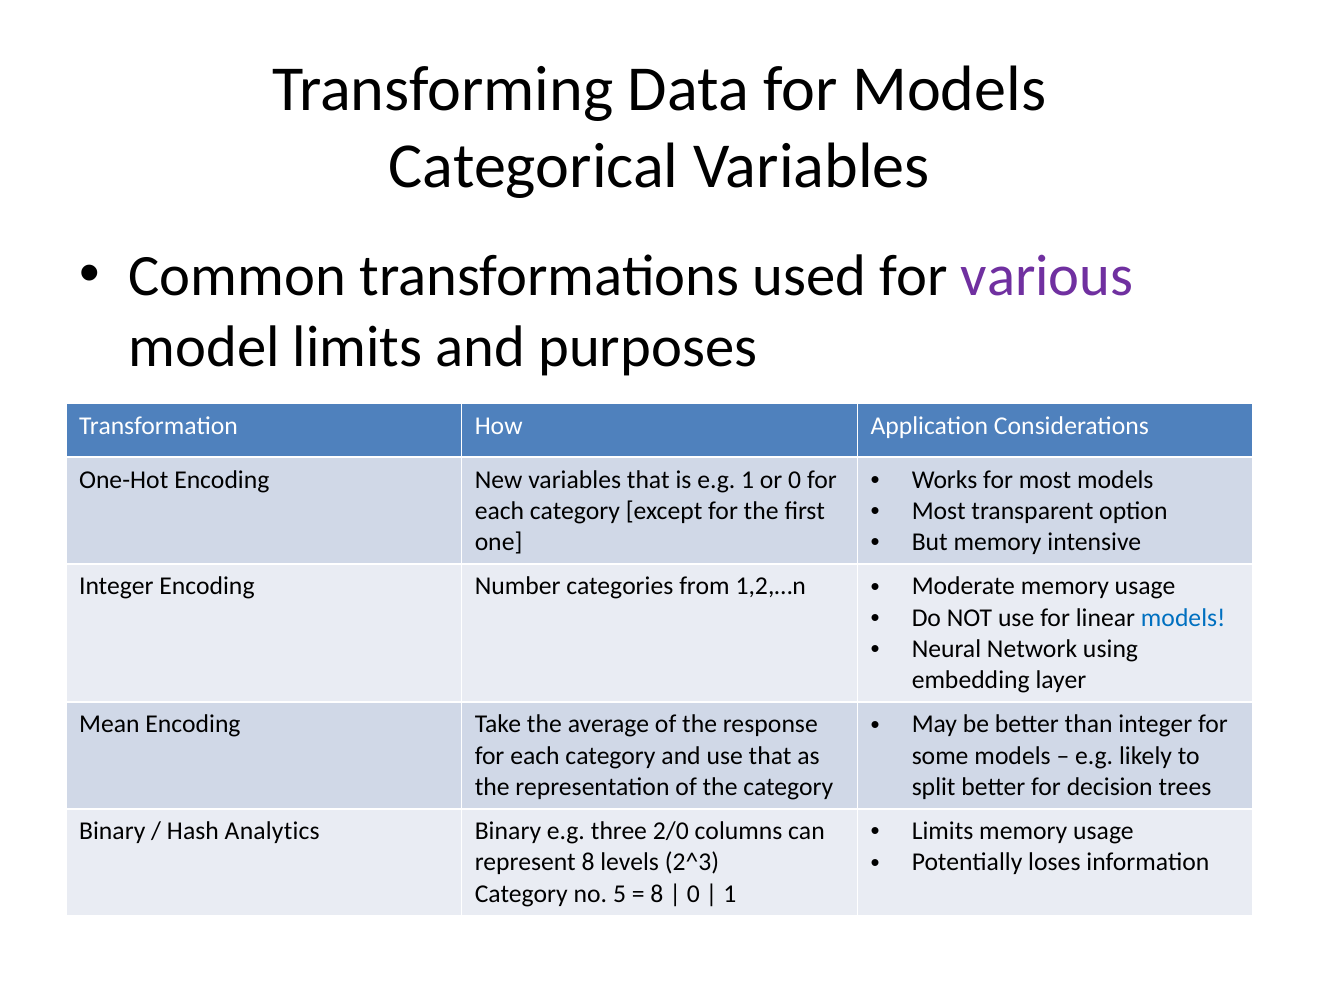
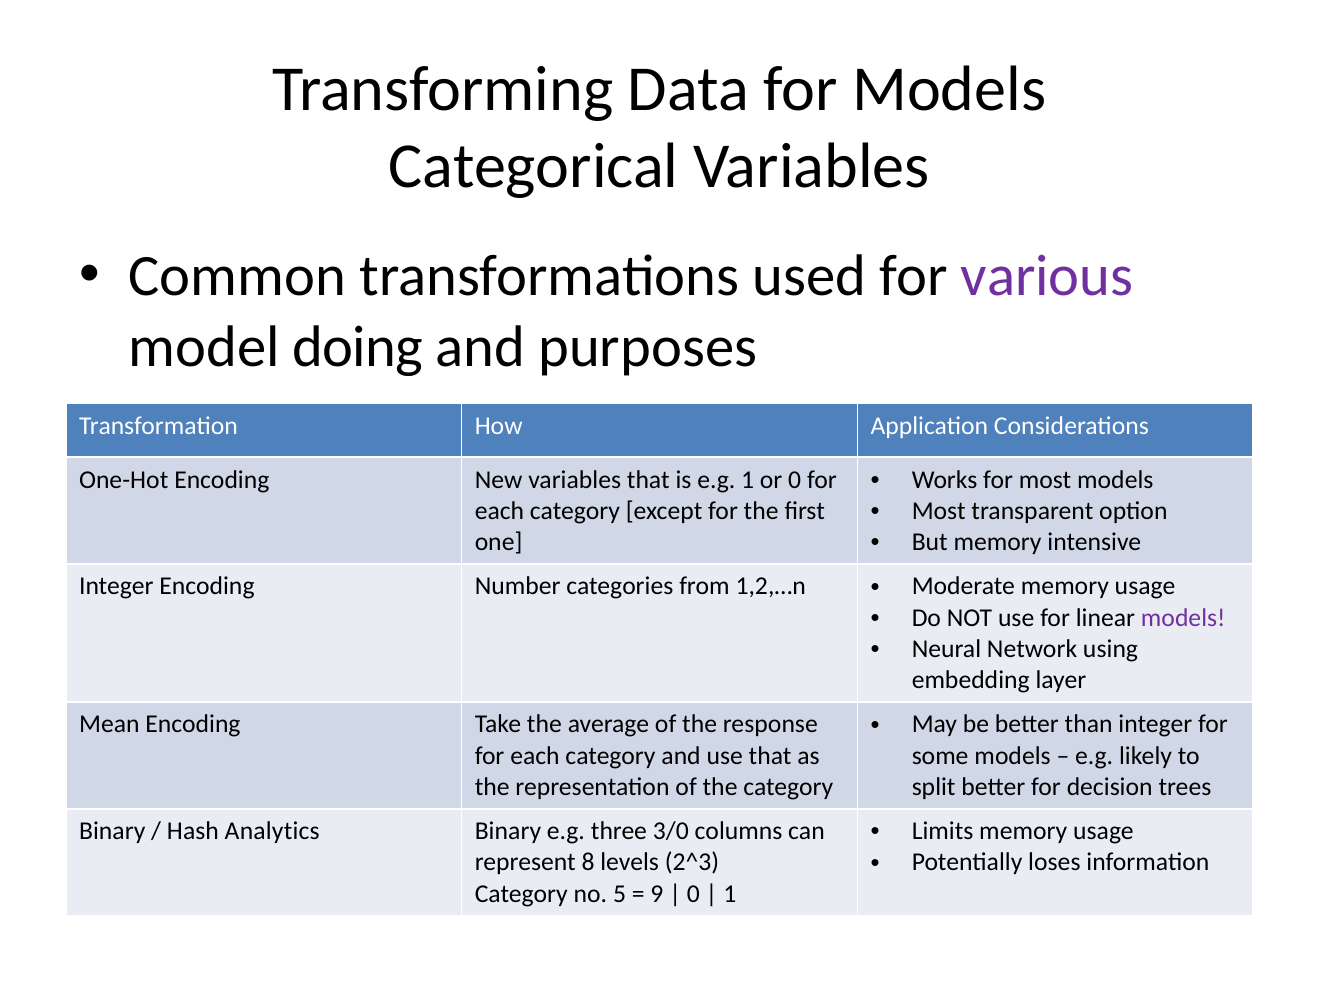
model limits: limits -> doing (358, 347)
models colour: blue -> purple (1183, 618)
2/0: 2/0 -> 3/0 (671, 832)
8: 8 -> 9 (657, 894)
